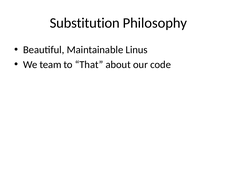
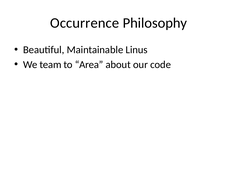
Substitution: Substitution -> Occurrence (85, 23)
That: That -> Area (89, 64)
